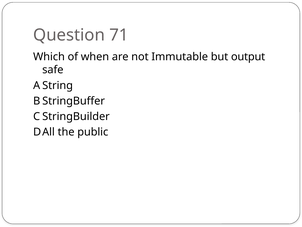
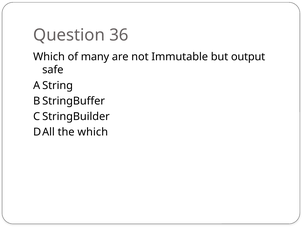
71: 71 -> 36 (119, 35)
when: when -> many (95, 57)
the public: public -> which (93, 132)
